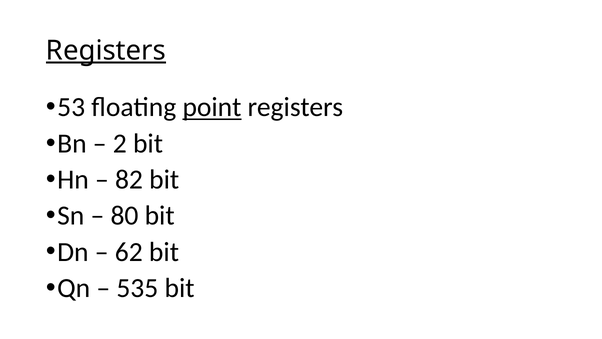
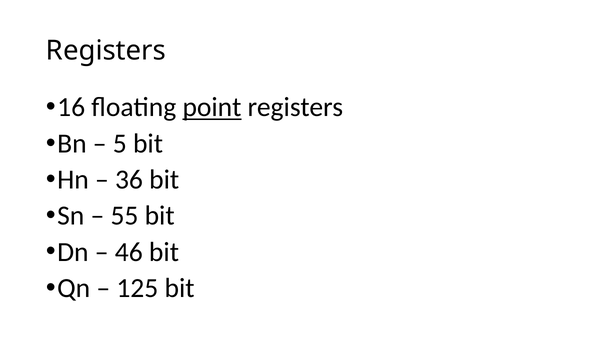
Registers underline: present -> none (106, 51)
53: 53 -> 16 (71, 107)
2: 2 -> 5 (120, 143)
82: 82 -> 36 (129, 179)
80: 80 -> 55 (124, 216)
62: 62 -> 46 (129, 252)
535: 535 -> 125 (137, 288)
